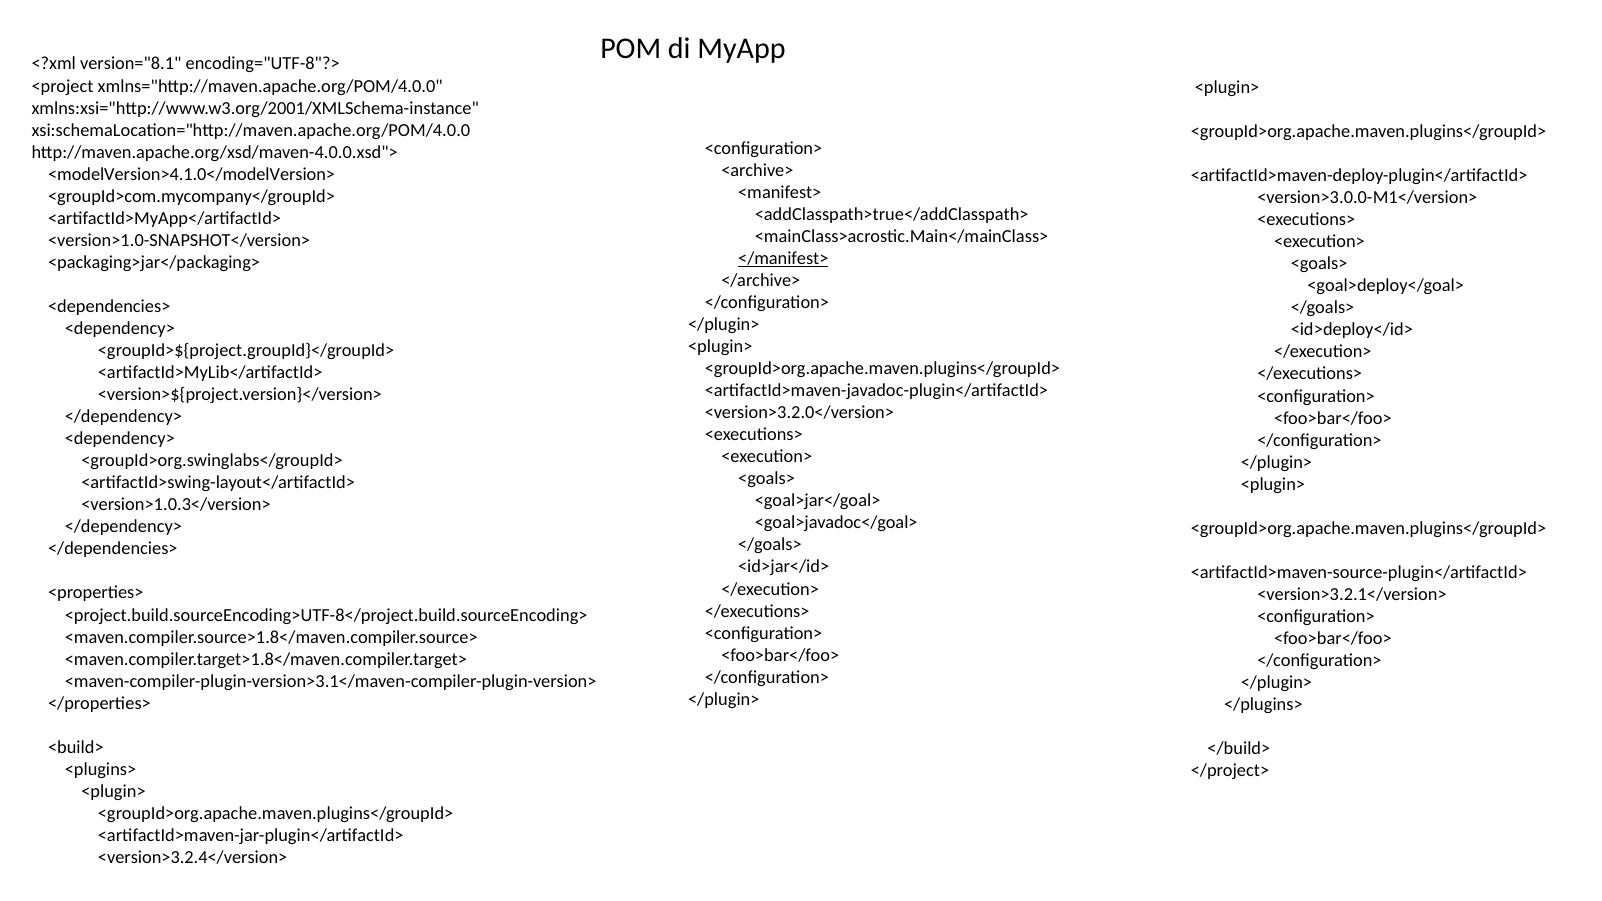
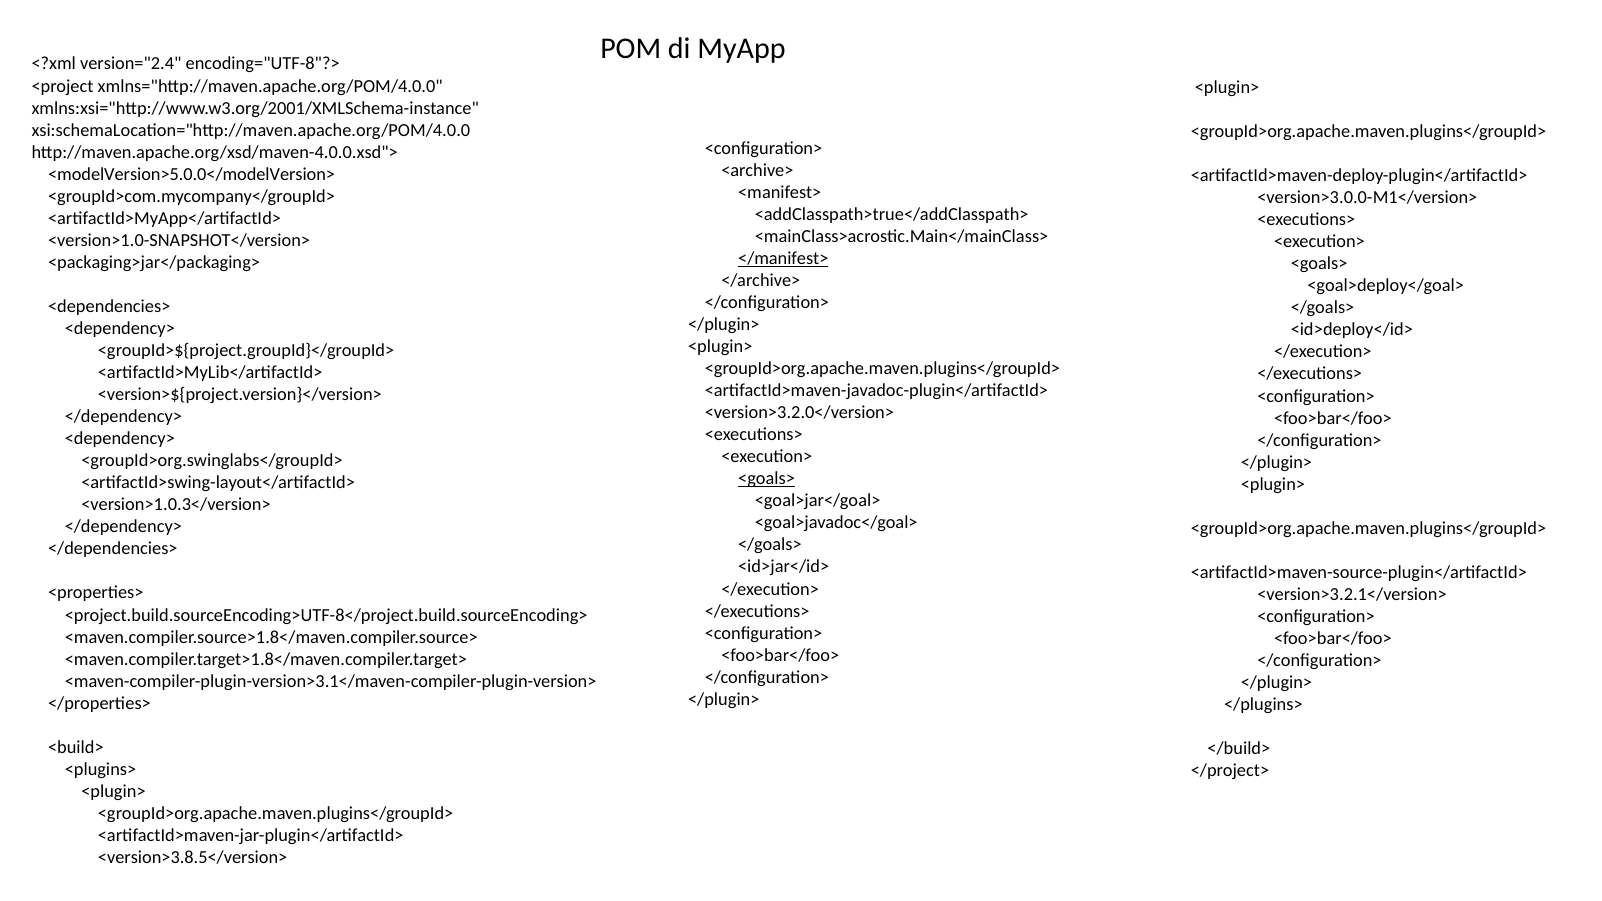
version="8.1: version="8.1 -> version="2.4 (131, 64)
<modelVersion>4.1.0</modelVersion>: <modelVersion>4.1.0</modelVersion> -> <modelVersion>5.0.0</modelVersion> (192, 174)
<goals> underline: none -> present (767, 479)
<version>3.2.4</version>: <version>3.2.4</version> -> <version>3.8.5</version> (193, 858)
